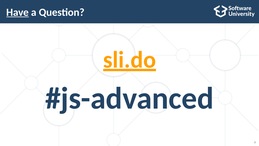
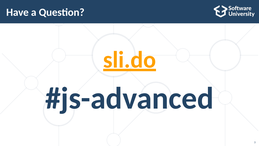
Have underline: present -> none (18, 12)
